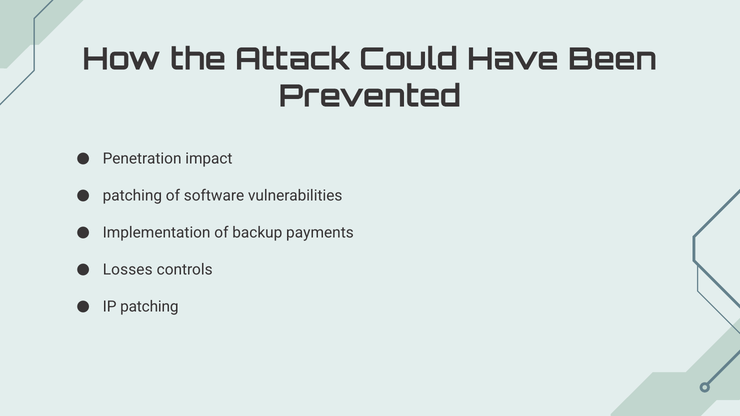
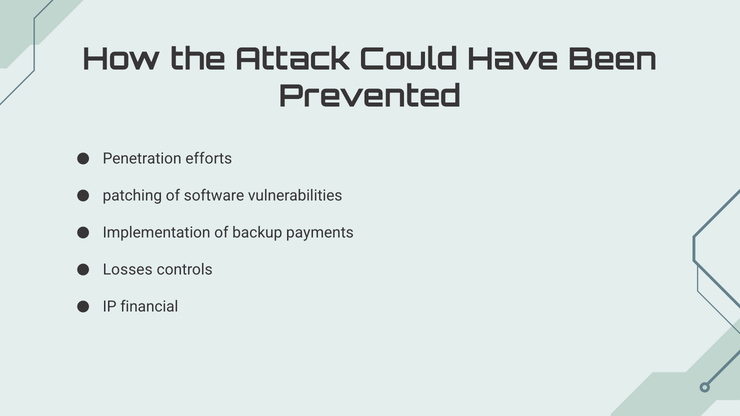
impact: impact -> efforts (209, 159)
IP patching: patching -> financial (149, 307)
